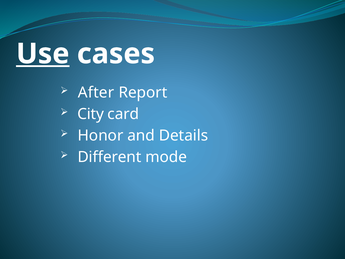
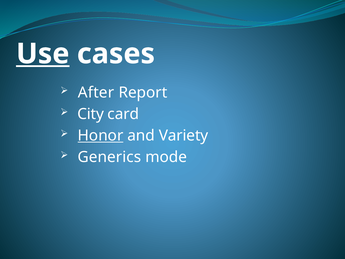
Honor underline: none -> present (100, 135)
Details: Details -> Variety (184, 135)
Different: Different -> Generics (109, 157)
